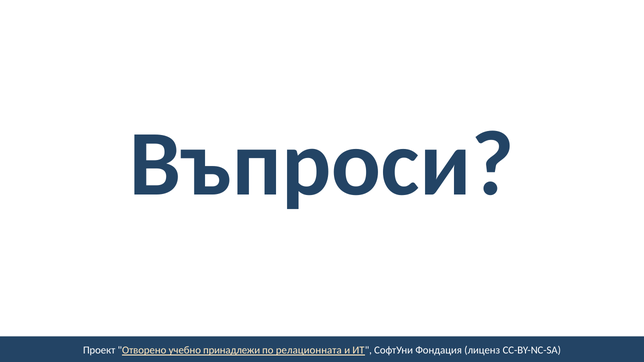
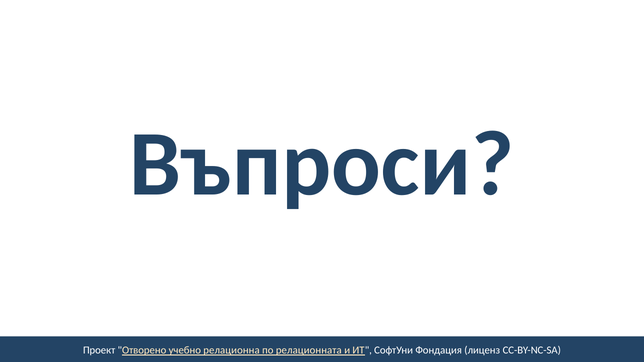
принадлежи: принадлежи -> релационна (232, 351)
